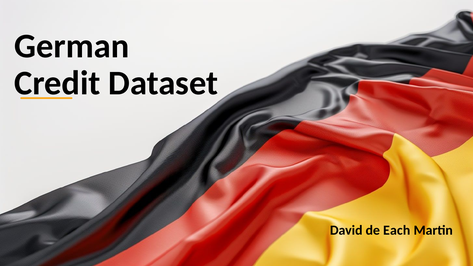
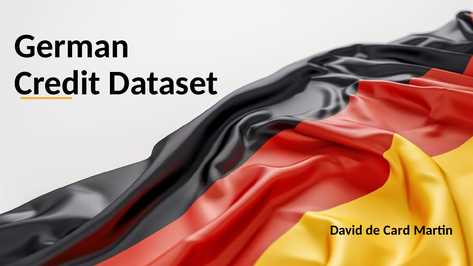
Each: Each -> Card (397, 230)
